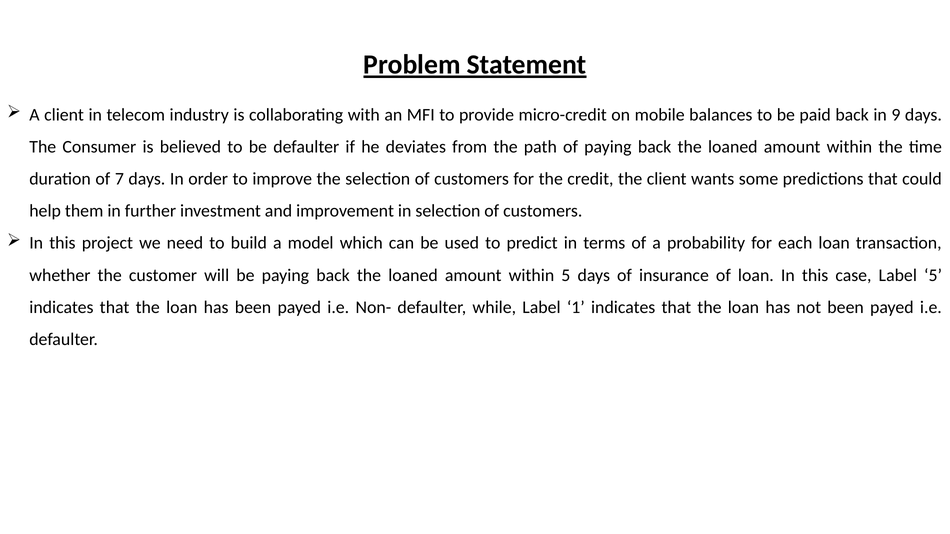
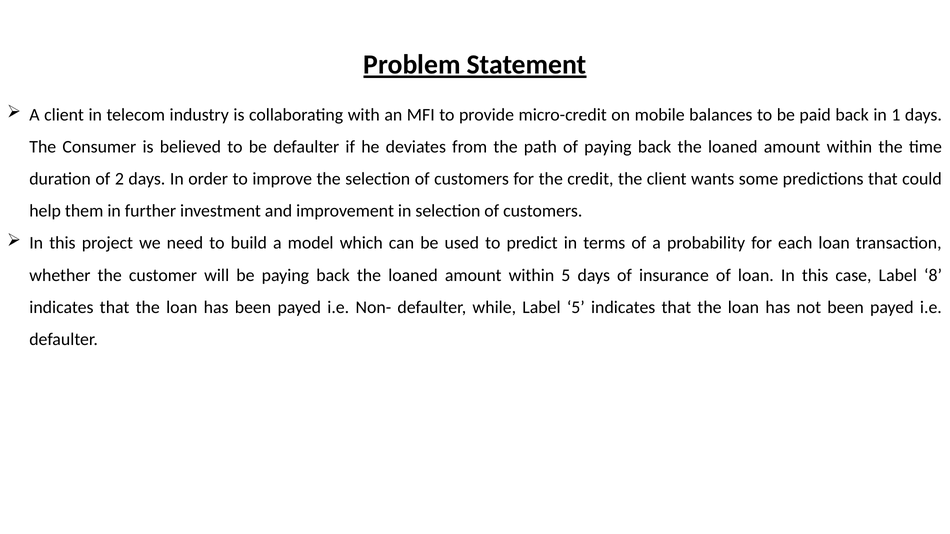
9: 9 -> 1 (896, 115)
7: 7 -> 2 (119, 179)
Label 5: 5 -> 8 (933, 275)
Label 1: 1 -> 5 (576, 307)
